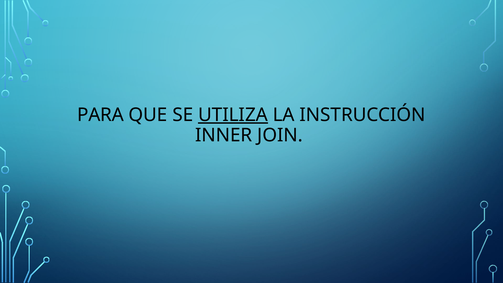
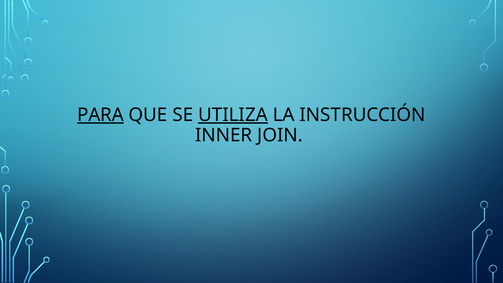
PARA underline: none -> present (101, 115)
